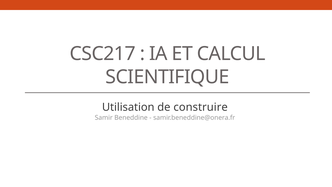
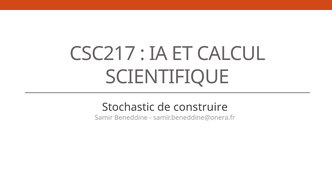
Utilisation: Utilisation -> Stochastic (128, 107)
